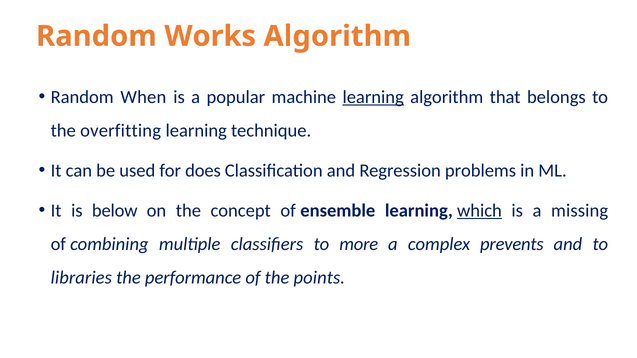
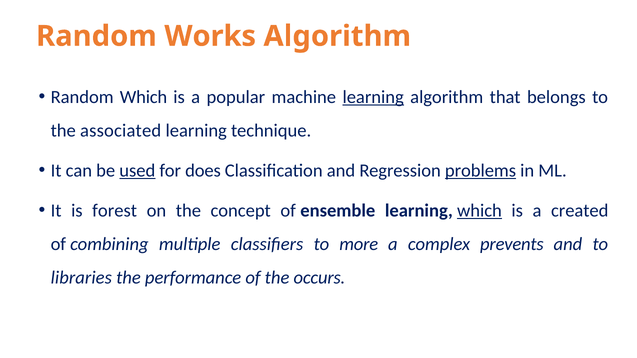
Random When: When -> Which (144, 97)
overfitting: overfitting -> associated (121, 130)
used underline: none -> present (137, 171)
problems underline: none -> present (481, 171)
below: below -> forest (115, 211)
missing: missing -> created (580, 211)
points: points -> occurs (319, 278)
